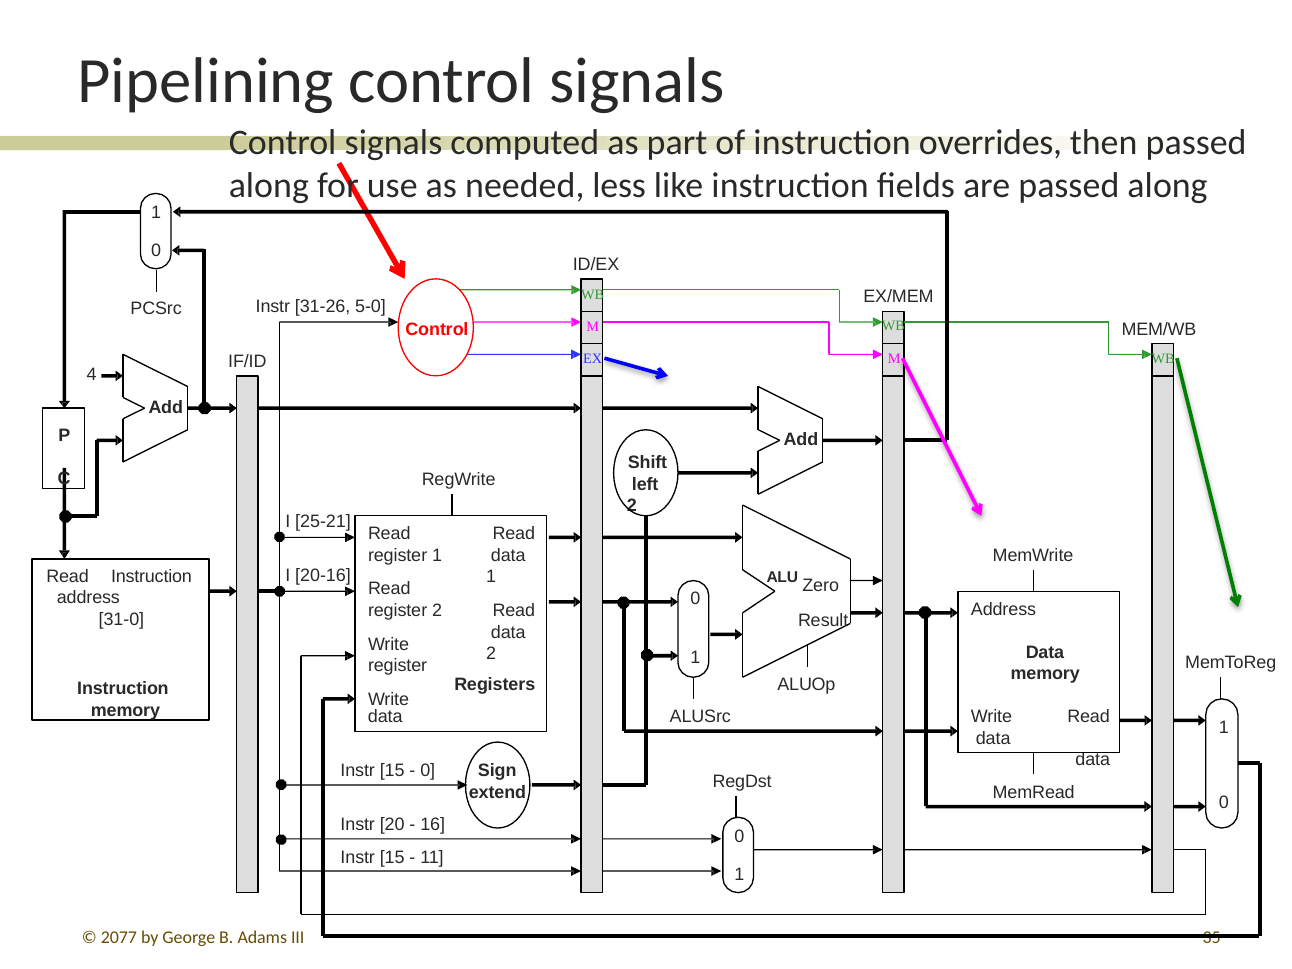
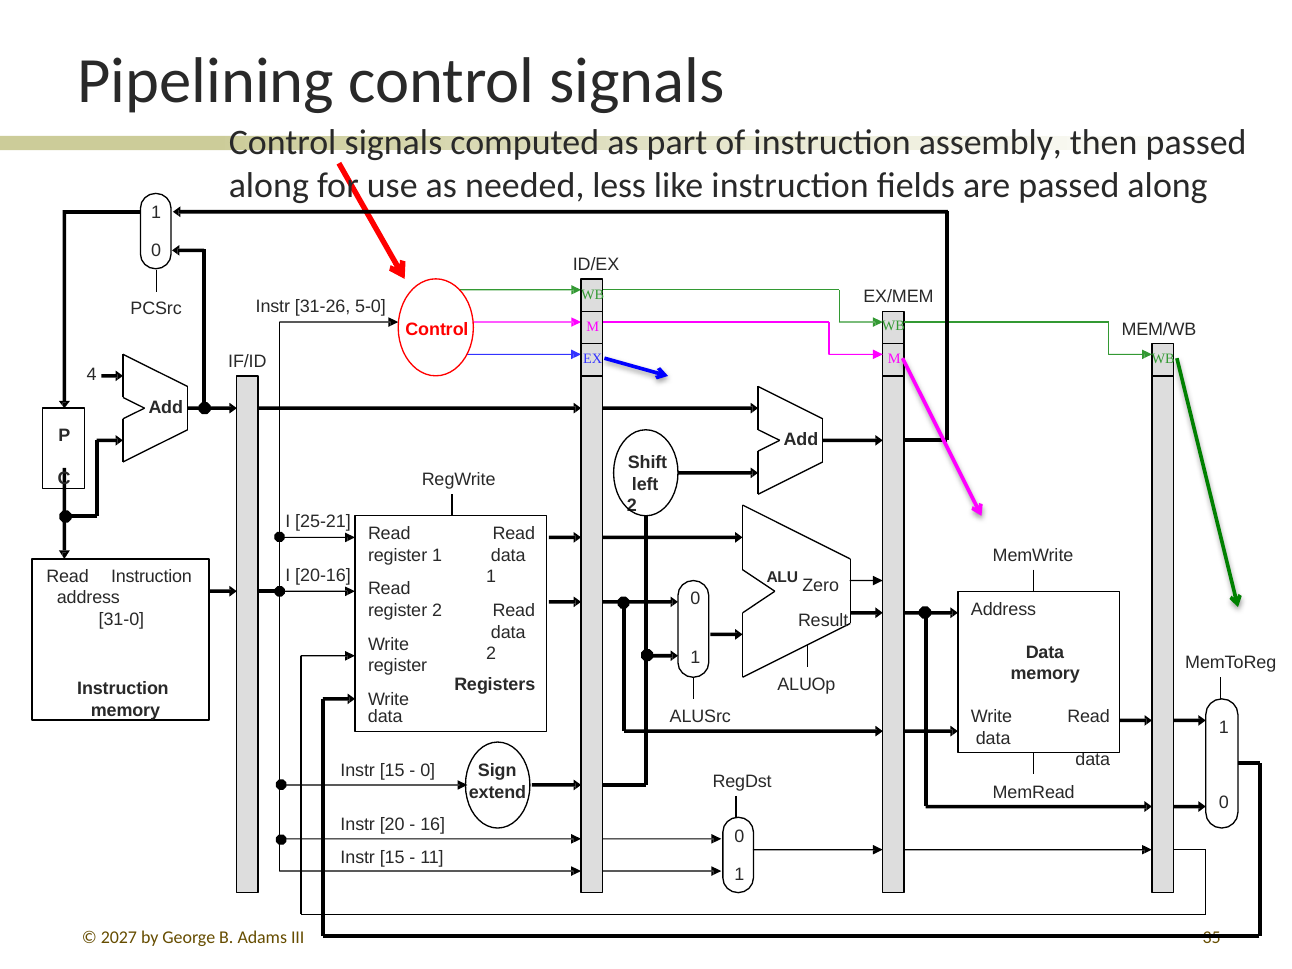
overrides: overrides -> assembly (990, 143)
2077: 2077 -> 2027 (119, 938)
